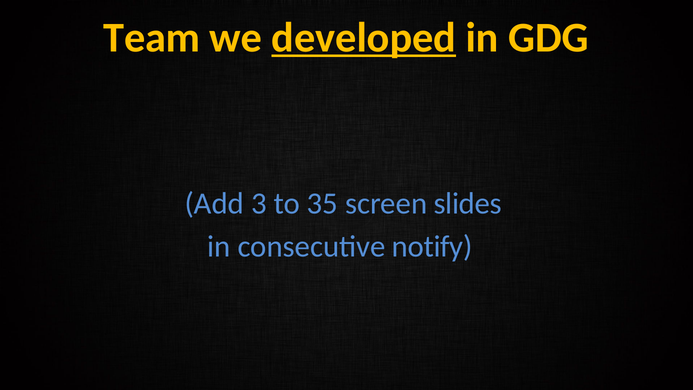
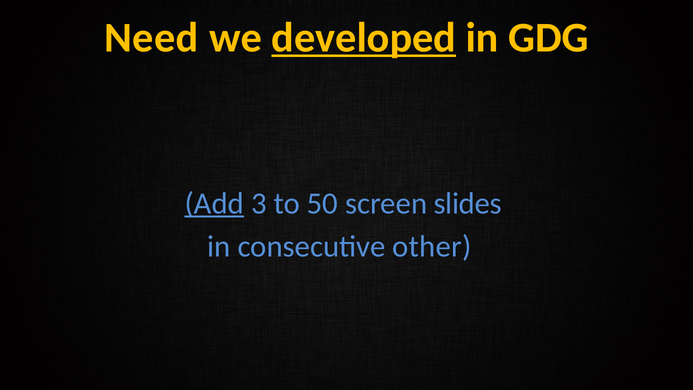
Team: Team -> Need (151, 38)
Add underline: none -> present (214, 203)
35: 35 -> 50 (322, 203)
notify: notify -> other (432, 246)
